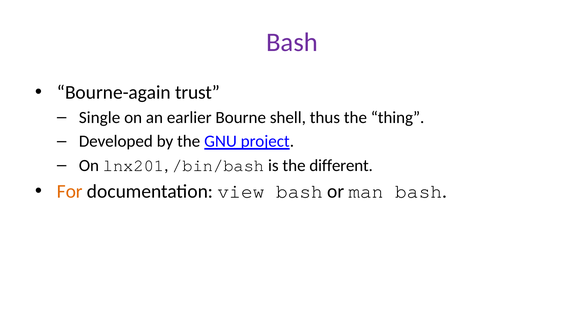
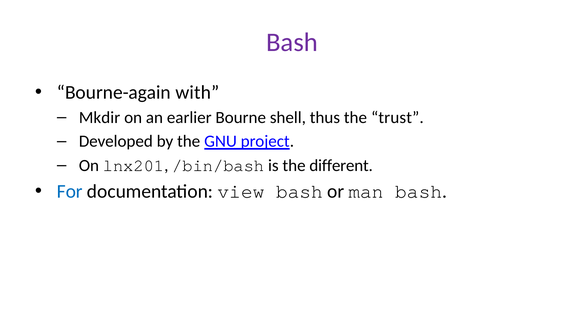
trust: trust -> with (197, 93)
Single: Single -> Mkdir (100, 118)
thing: thing -> trust (397, 118)
For colour: orange -> blue (70, 192)
